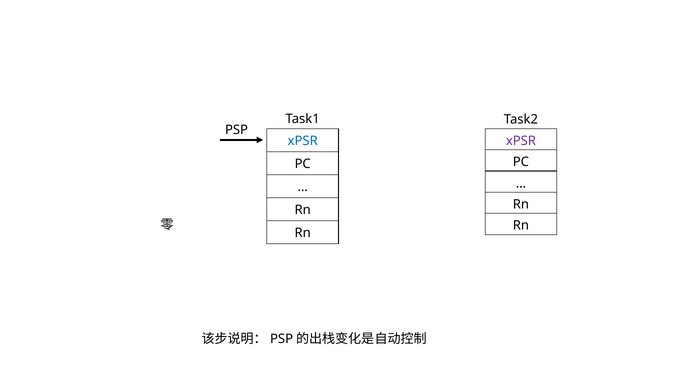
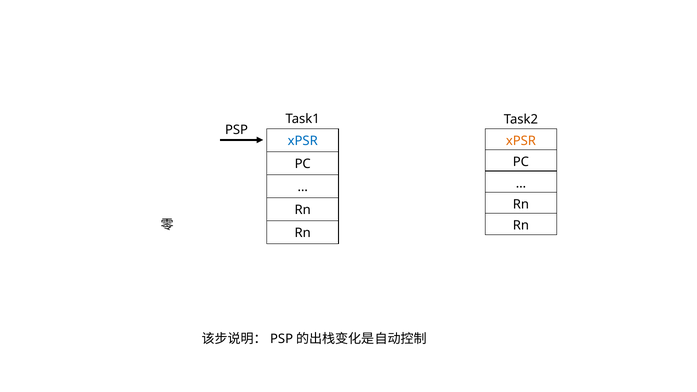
xPSR colour: purple -> orange (521, 141)
